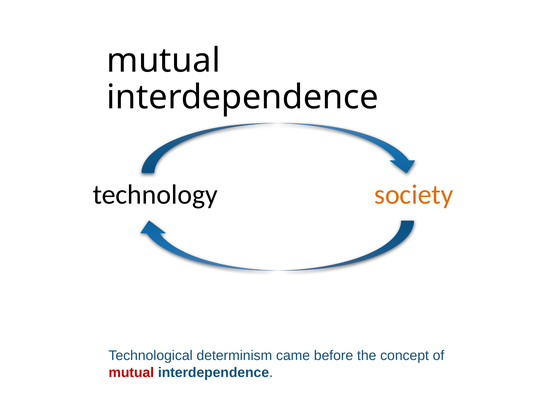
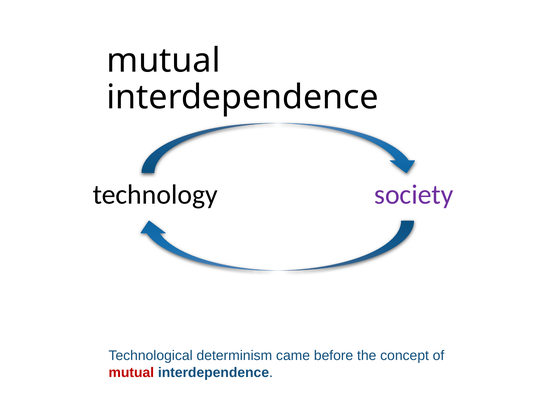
society colour: orange -> purple (414, 195)
